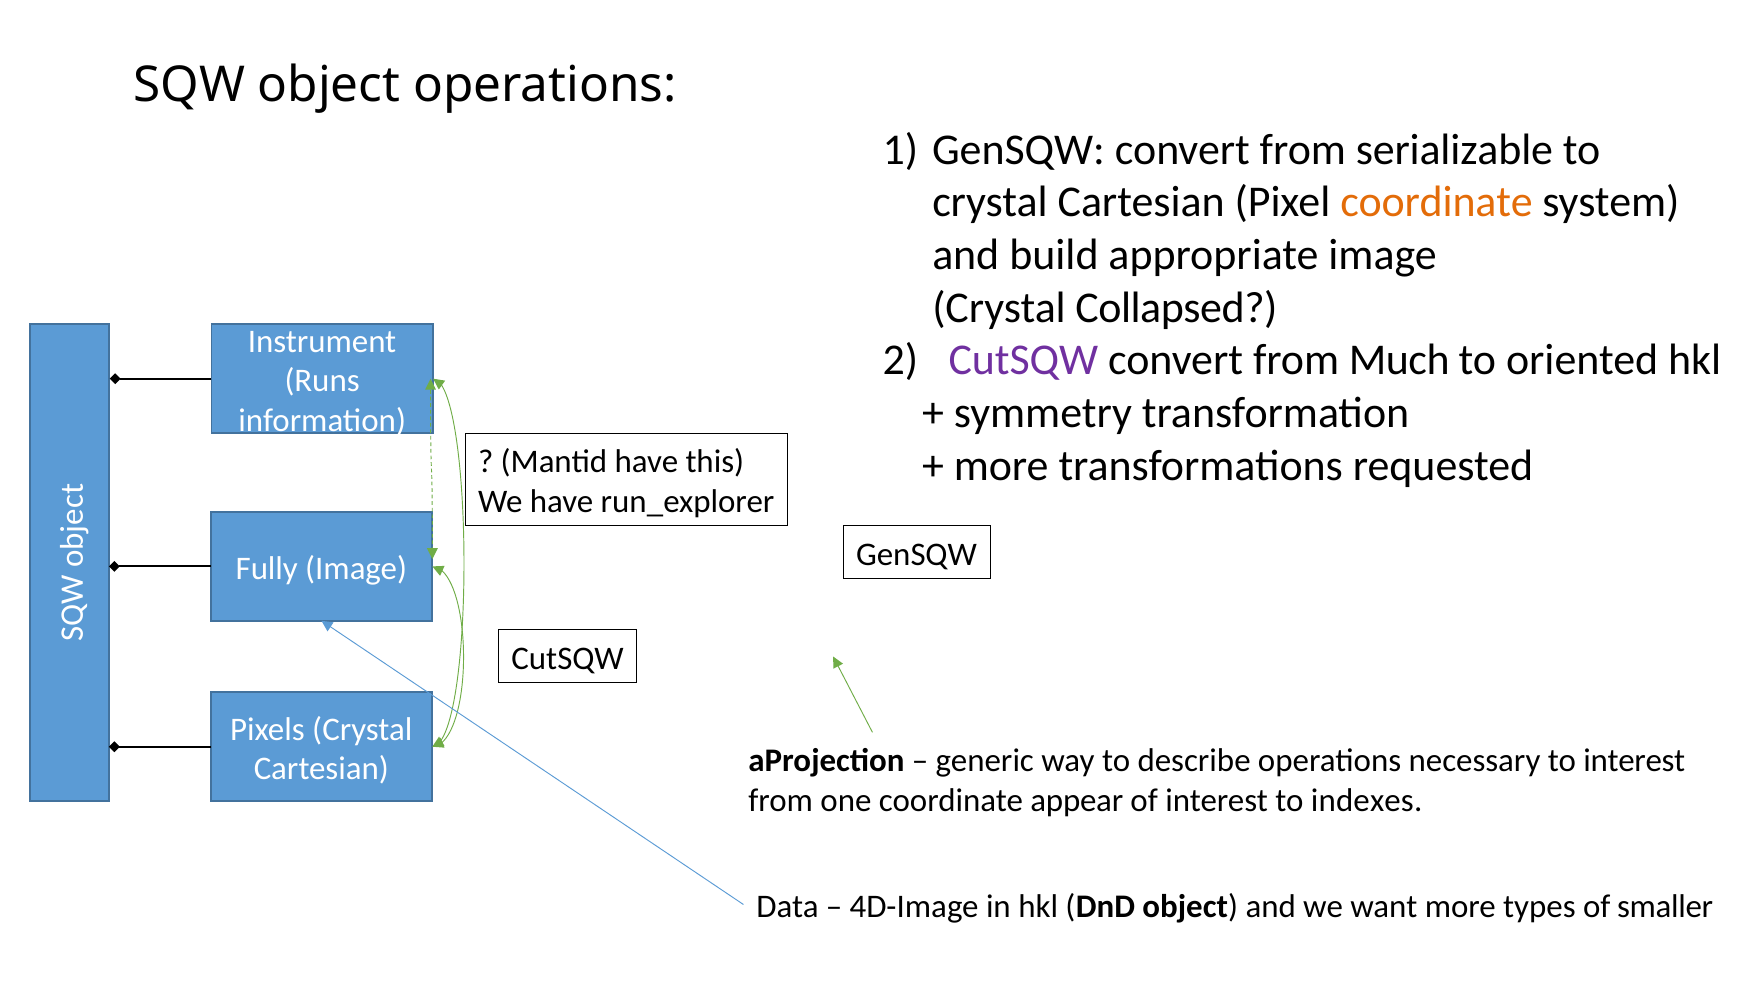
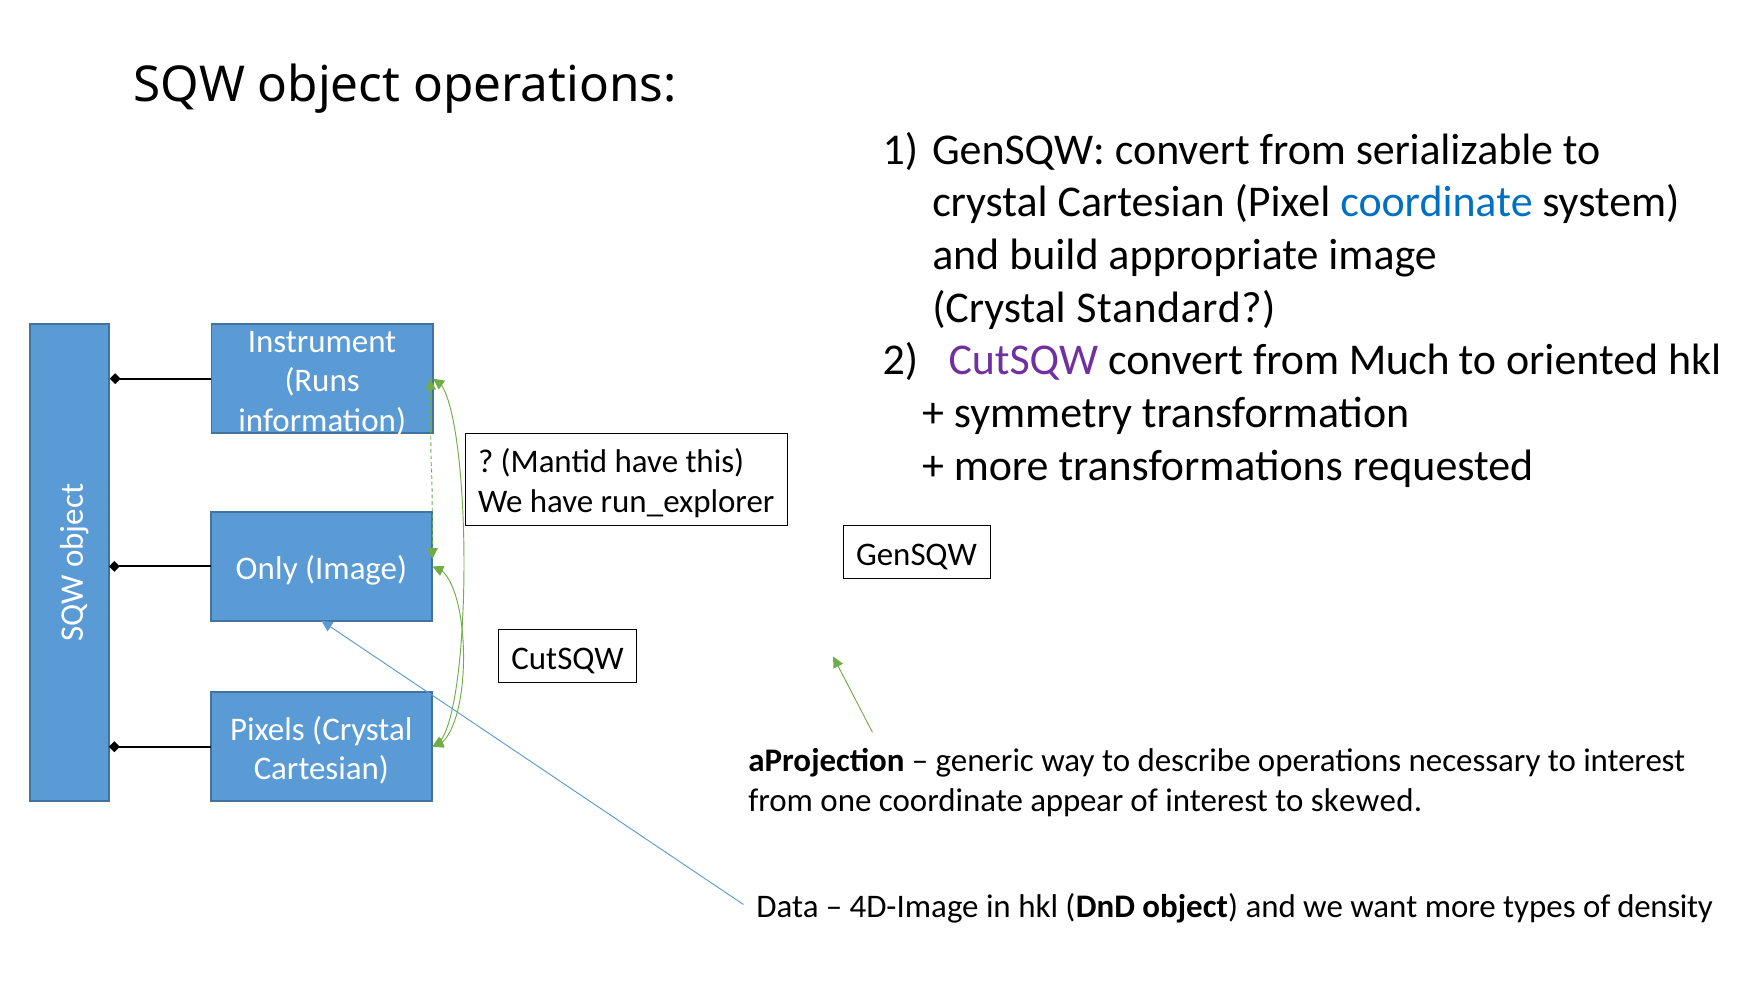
coordinate colour: orange -> blue (1436, 202)
Collapsed: Collapsed -> Standard (1176, 308)
Fully: Fully -> Only (267, 569)
indexes: indexes -> skewed (1367, 801)
smaller: smaller -> density (1665, 907)
